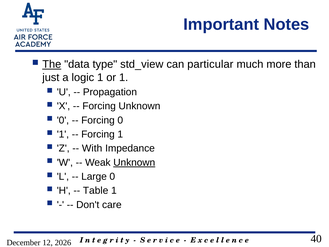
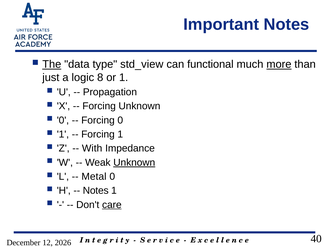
particular: particular -> functional (210, 64)
more underline: none -> present (279, 64)
logic 1: 1 -> 8 (100, 77)
Large: Large -> Metal (94, 176)
Table: Table -> Notes (96, 190)
care underline: none -> present (112, 205)
